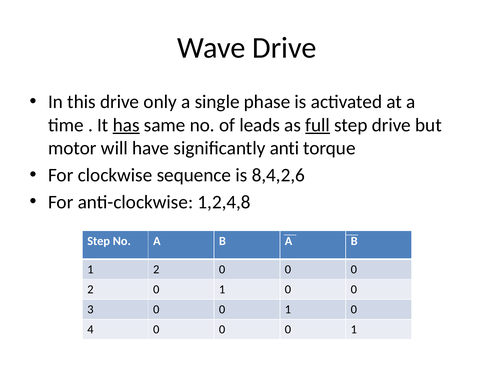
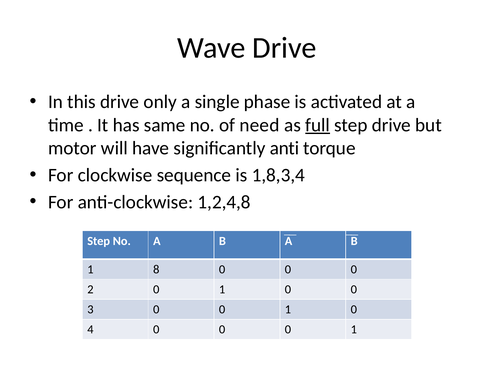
has underline: present -> none (126, 125)
leads: leads -> need (260, 125)
8,4,2,6: 8,4,2,6 -> 1,8,3,4 (278, 175)
1 2: 2 -> 8 (156, 269)
